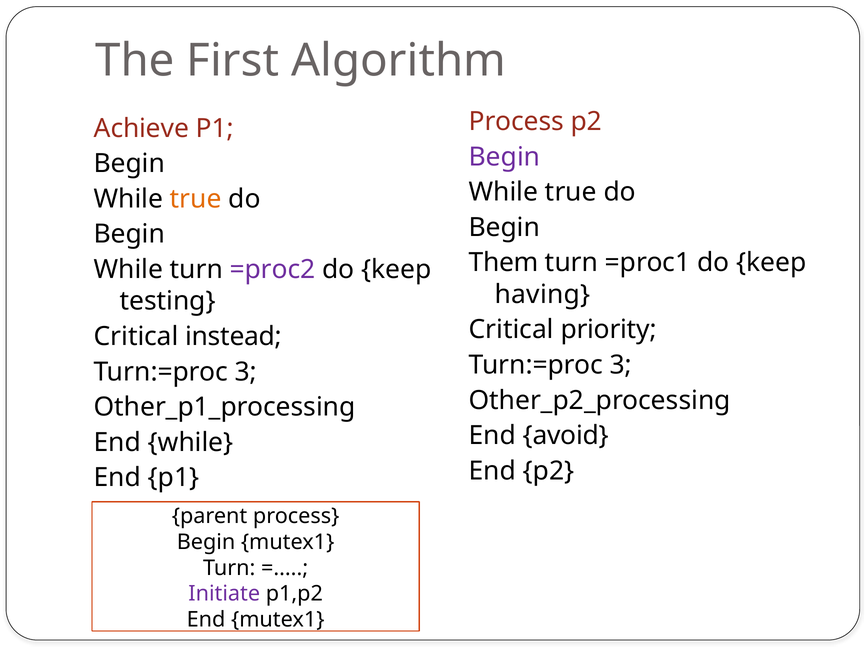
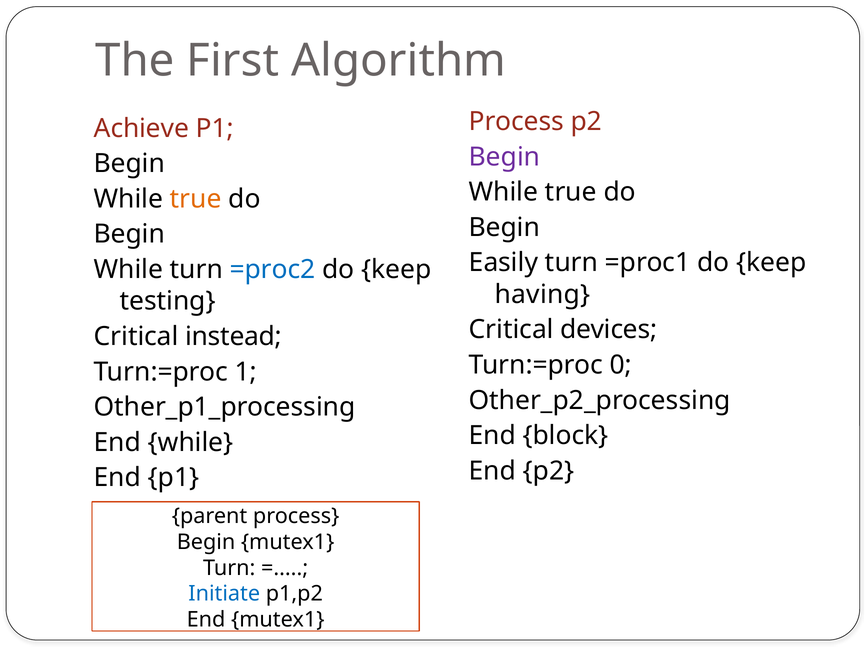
Them: Them -> Easily (503, 263)
=proc2 colour: purple -> blue (273, 270)
priority: priority -> devices (609, 330)
3: 3 -> 0 (621, 365)
3: 3 -> 1 (246, 372)
avoid: avoid -> block (566, 436)
Initiate colour: purple -> blue (224, 594)
